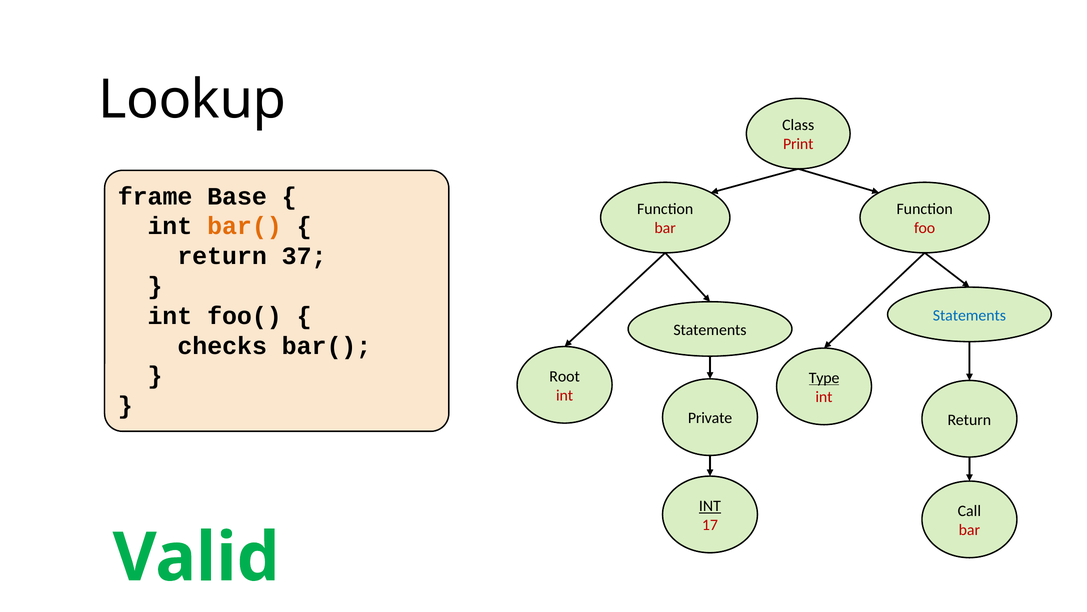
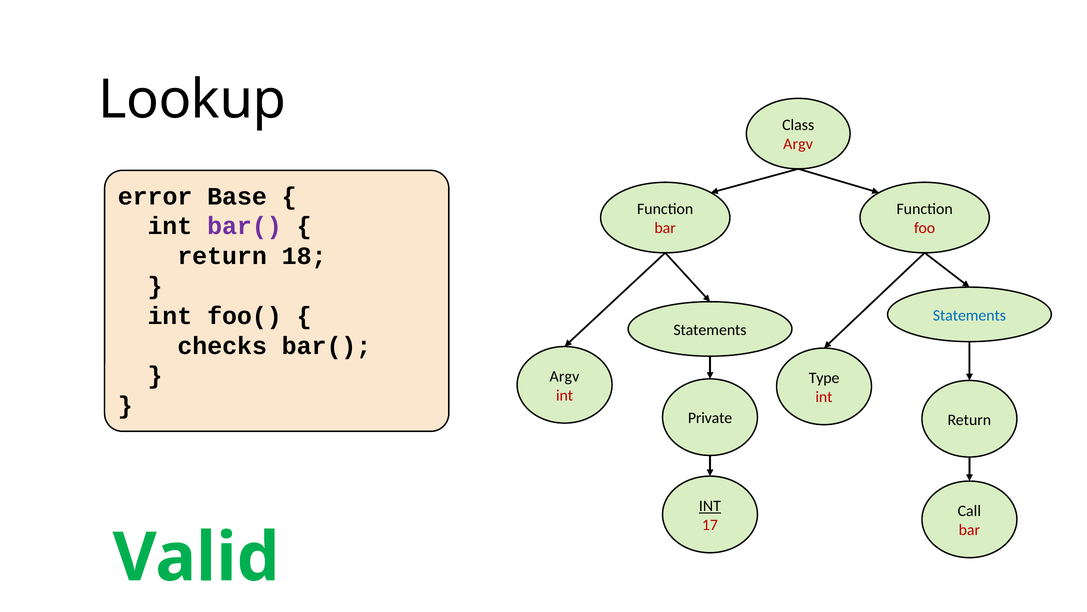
Print: Print -> Argv (798, 144)
frame: frame -> error (155, 196)
bar( colour: orange -> purple (244, 226)
37: 37 -> 18 (304, 256)
Root: Root -> Argv (564, 376)
Type underline: present -> none (824, 378)
